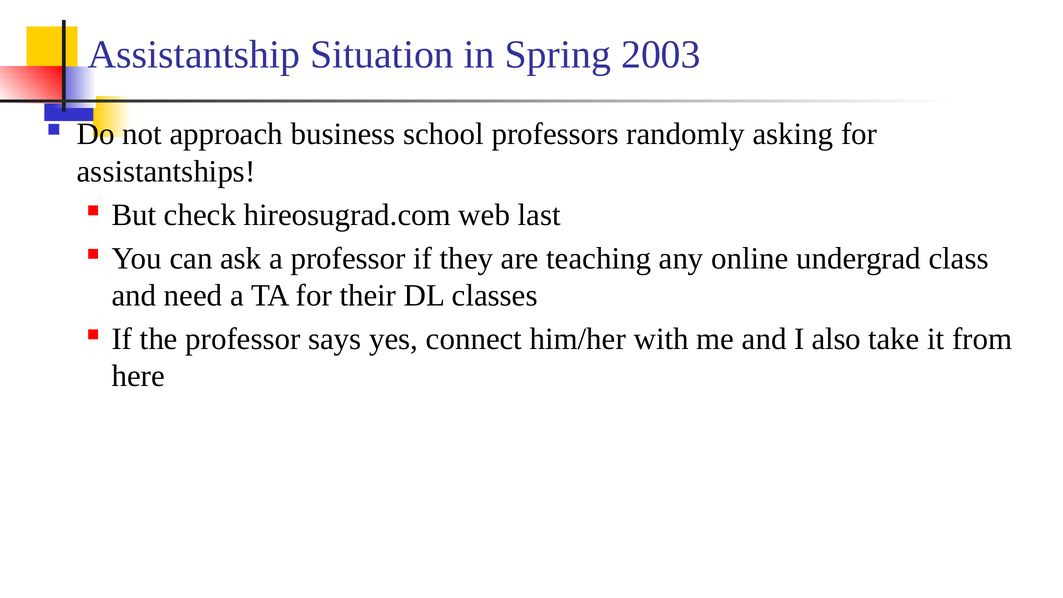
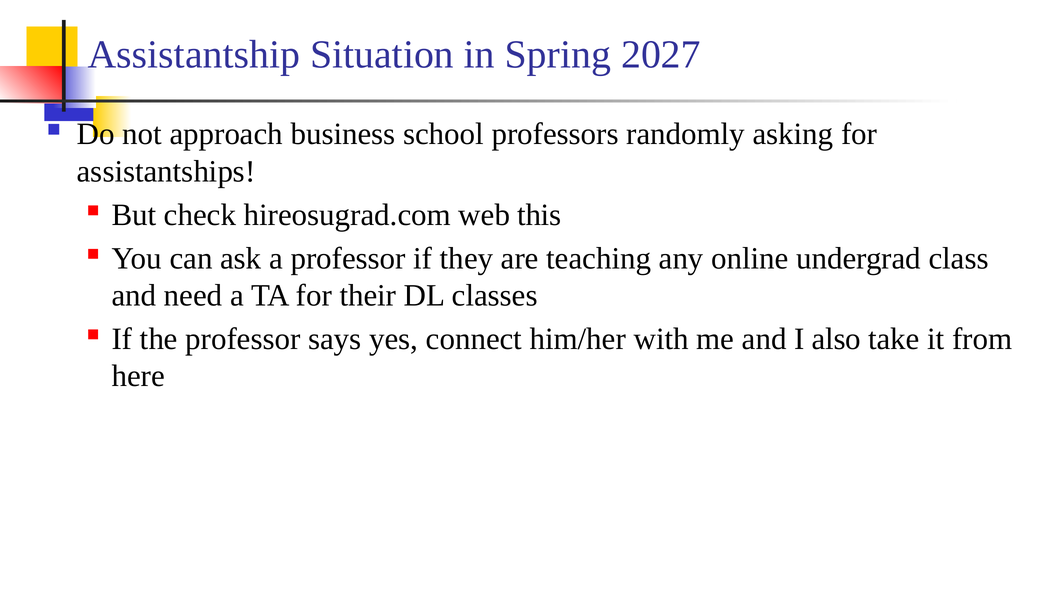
2003: 2003 -> 2027 (661, 55)
last: last -> this (539, 215)
